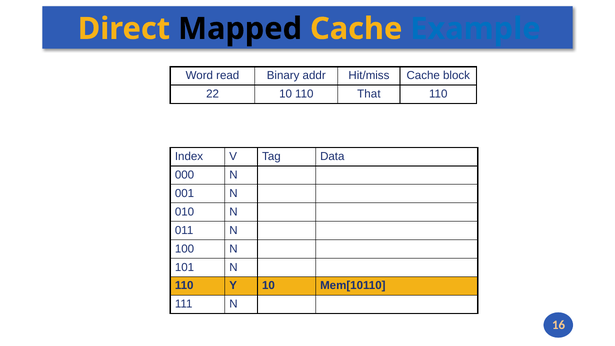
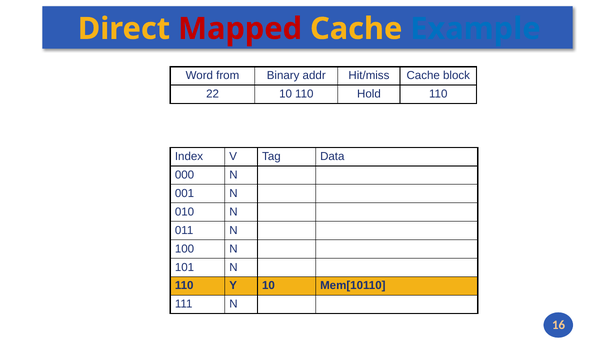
Mapped colour: black -> red (240, 29)
read: read -> from (228, 76)
That: That -> Hold (369, 94)
